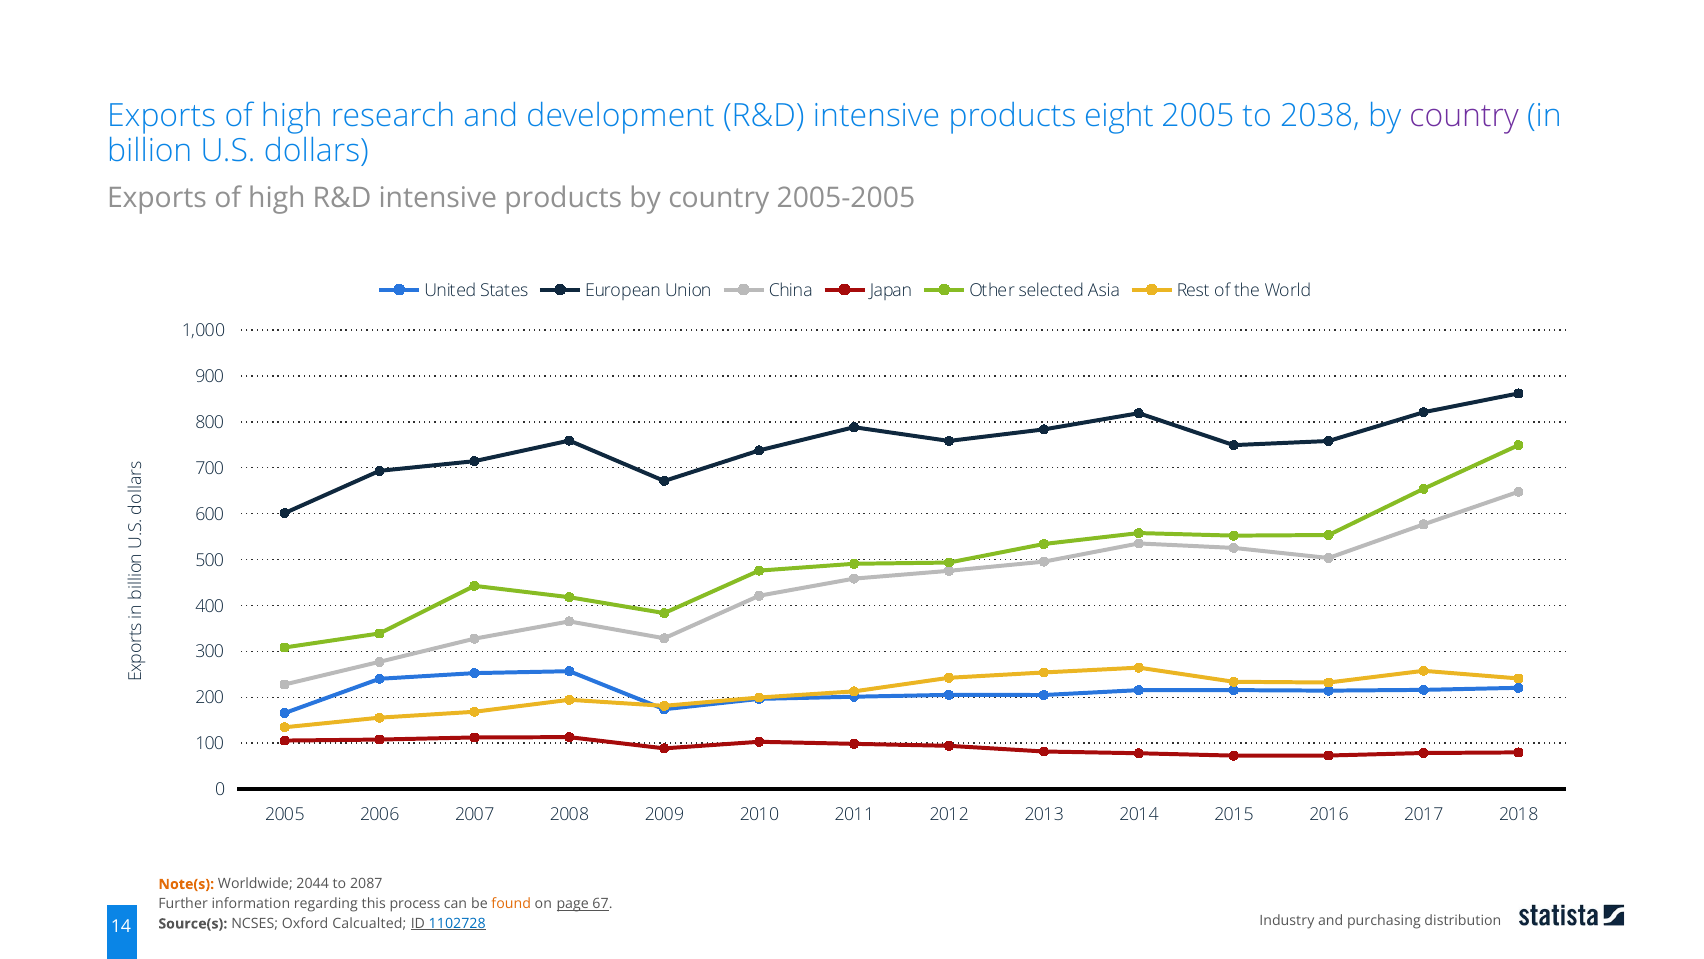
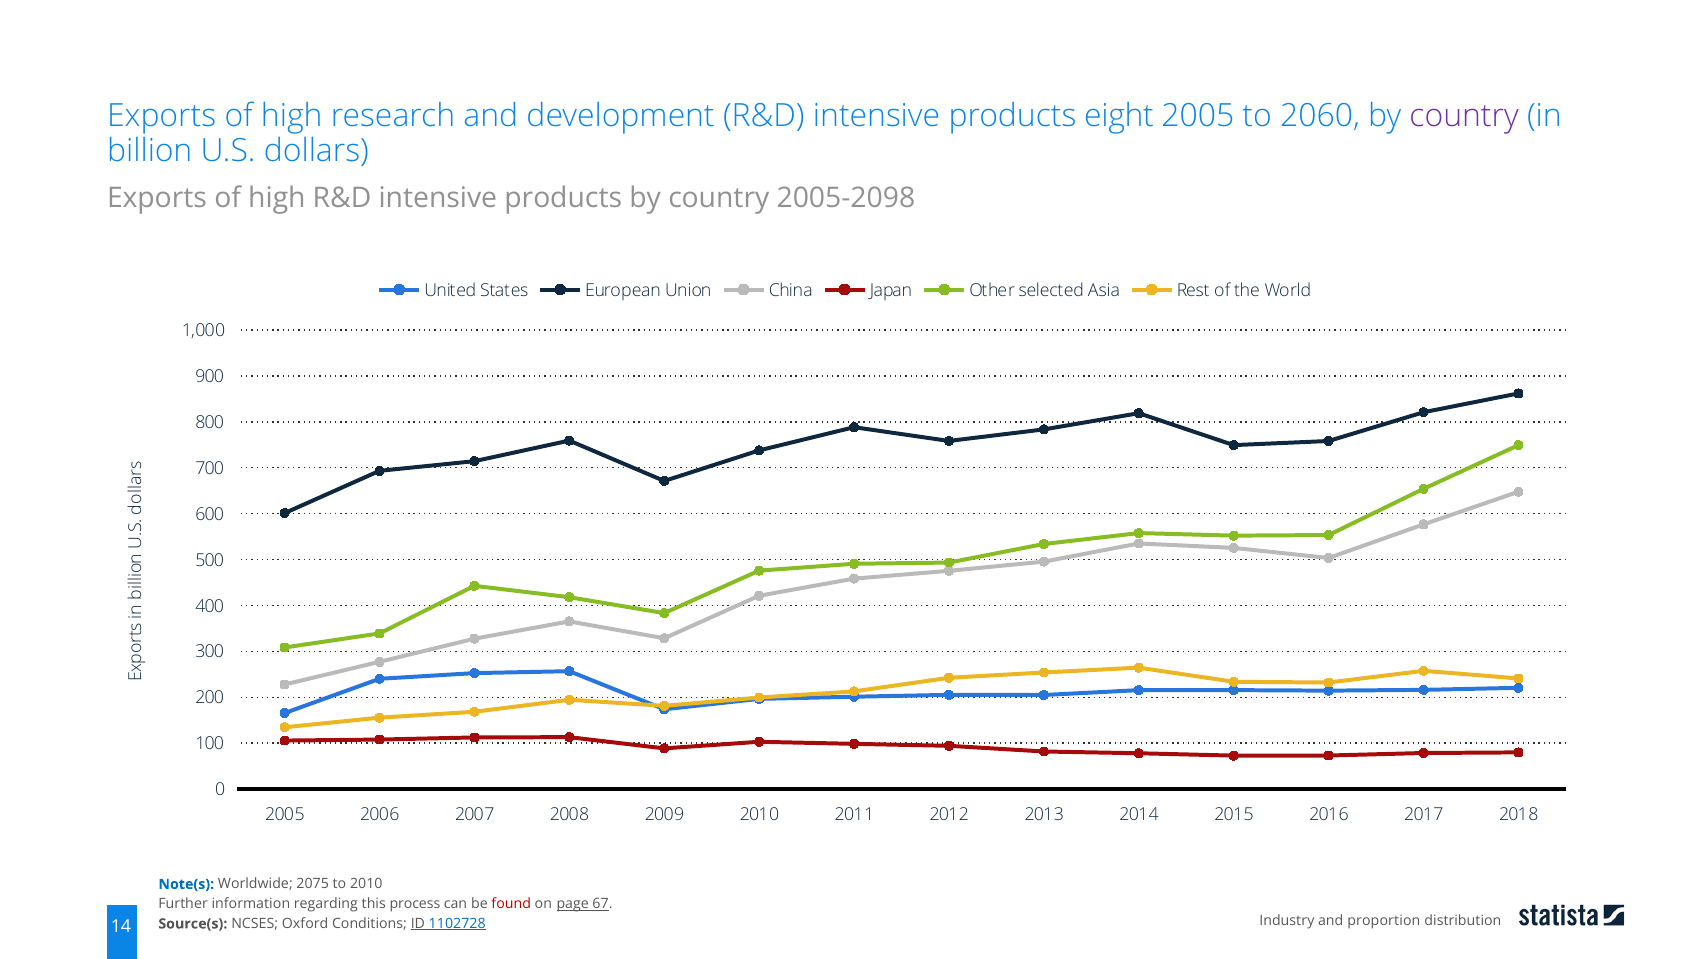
2038: 2038 -> 2060 (1320, 116)
2005-2005: 2005-2005 -> 2005-2098 (846, 198)
Note(s colour: orange -> blue (186, 884)
2044: 2044 -> 2075 (313, 884)
to 2087: 2087 -> 2010 (366, 884)
found colour: orange -> red (511, 904)
purchasing: purchasing -> proportion (1384, 921)
Calcualted: Calcualted -> Conditions (369, 923)
